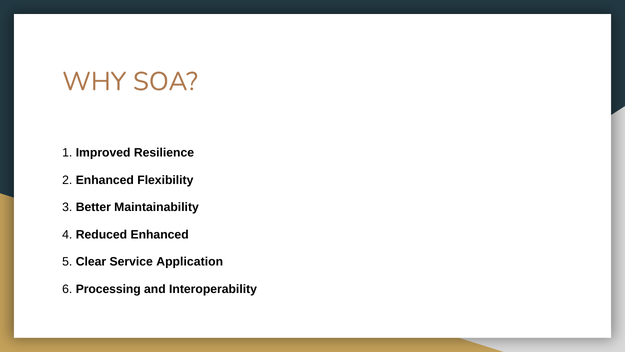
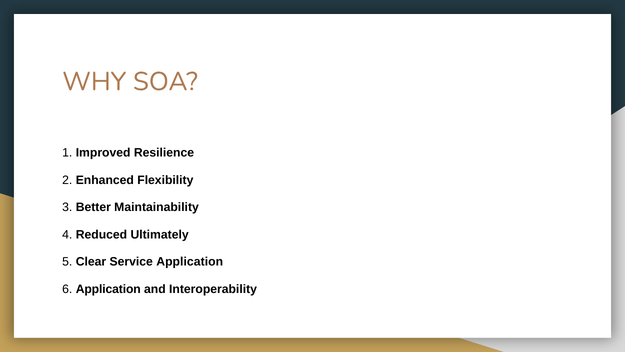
Reduced Enhanced: Enhanced -> Ultimately (160, 234)
6 Processing: Processing -> Application (108, 289)
